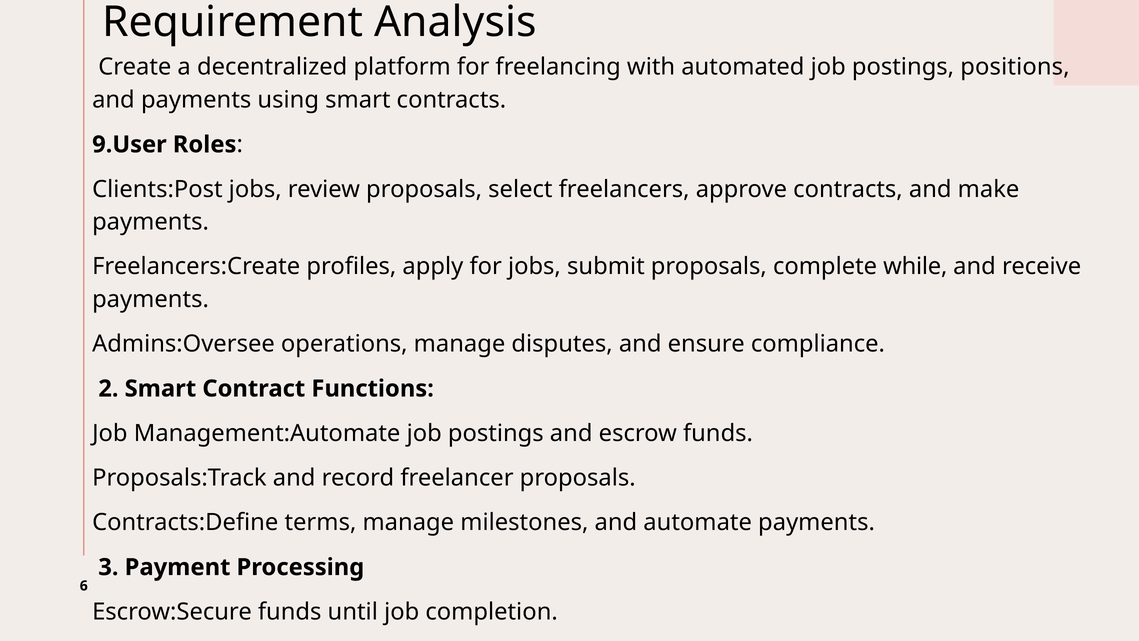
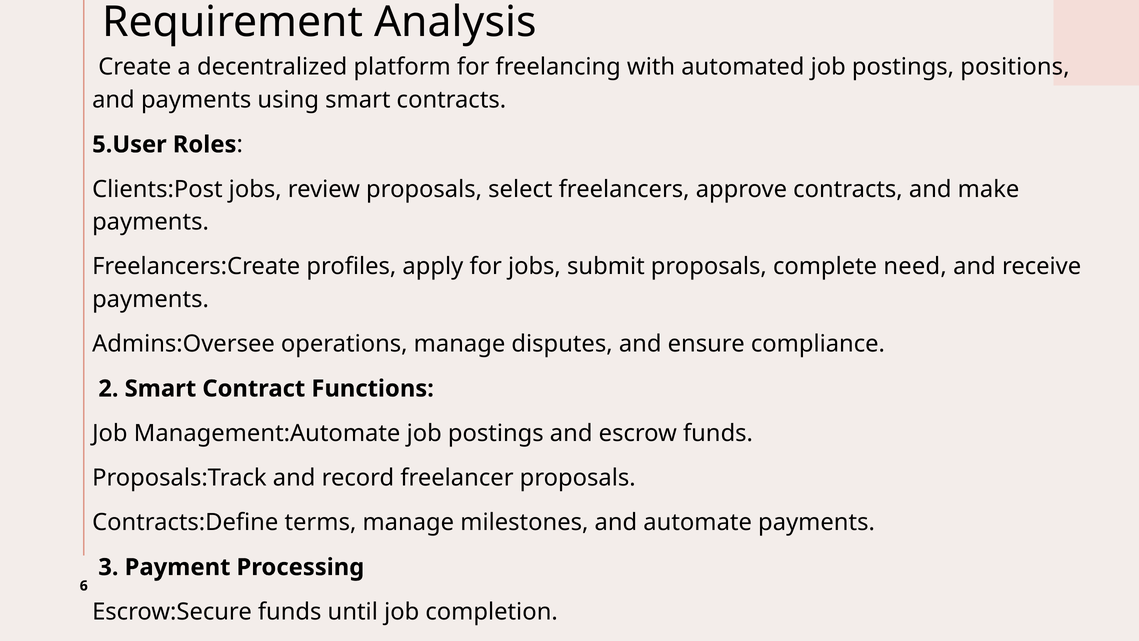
9.User: 9.User -> 5.User (129, 144)
while: while -> need (915, 266)
